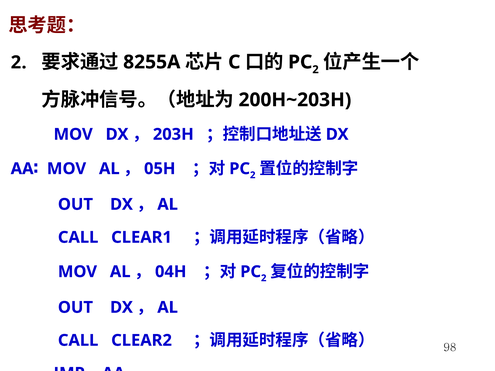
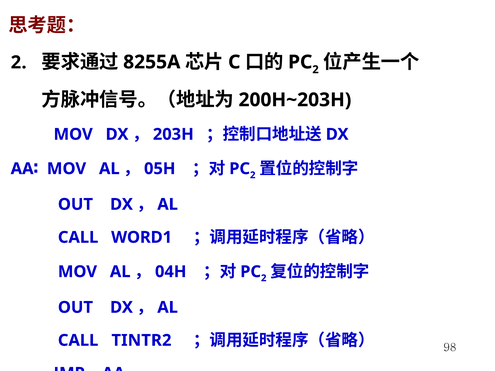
CLEAR1: CLEAR1 -> WORD1 (142, 237)
CLEAR2: CLEAR2 -> TINTR2 (141, 341)
